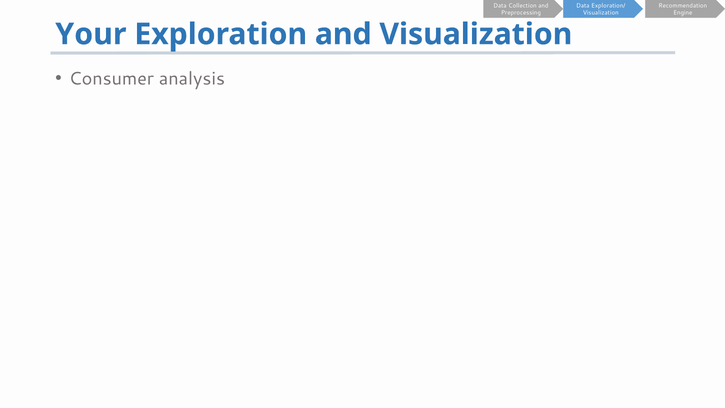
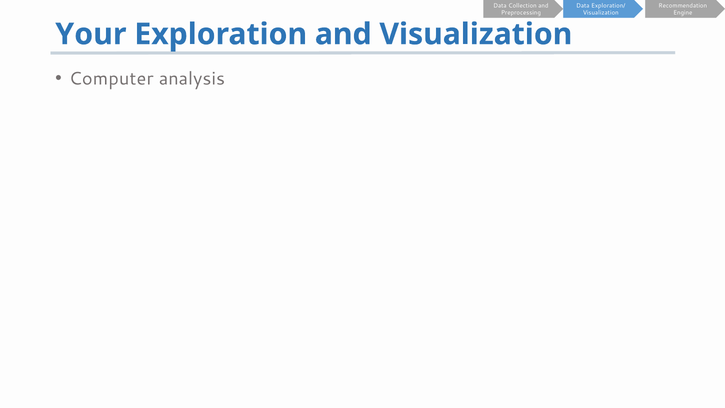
Consumer: Consumer -> Computer (111, 79)
